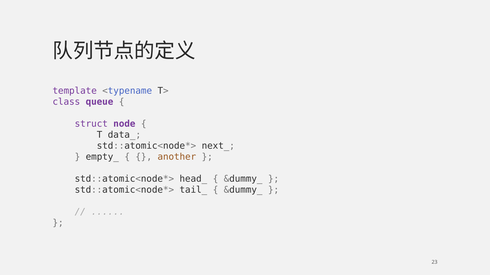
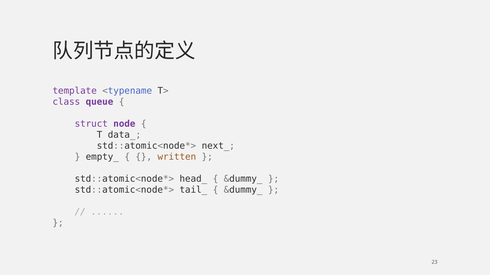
another: another -> written (177, 157)
